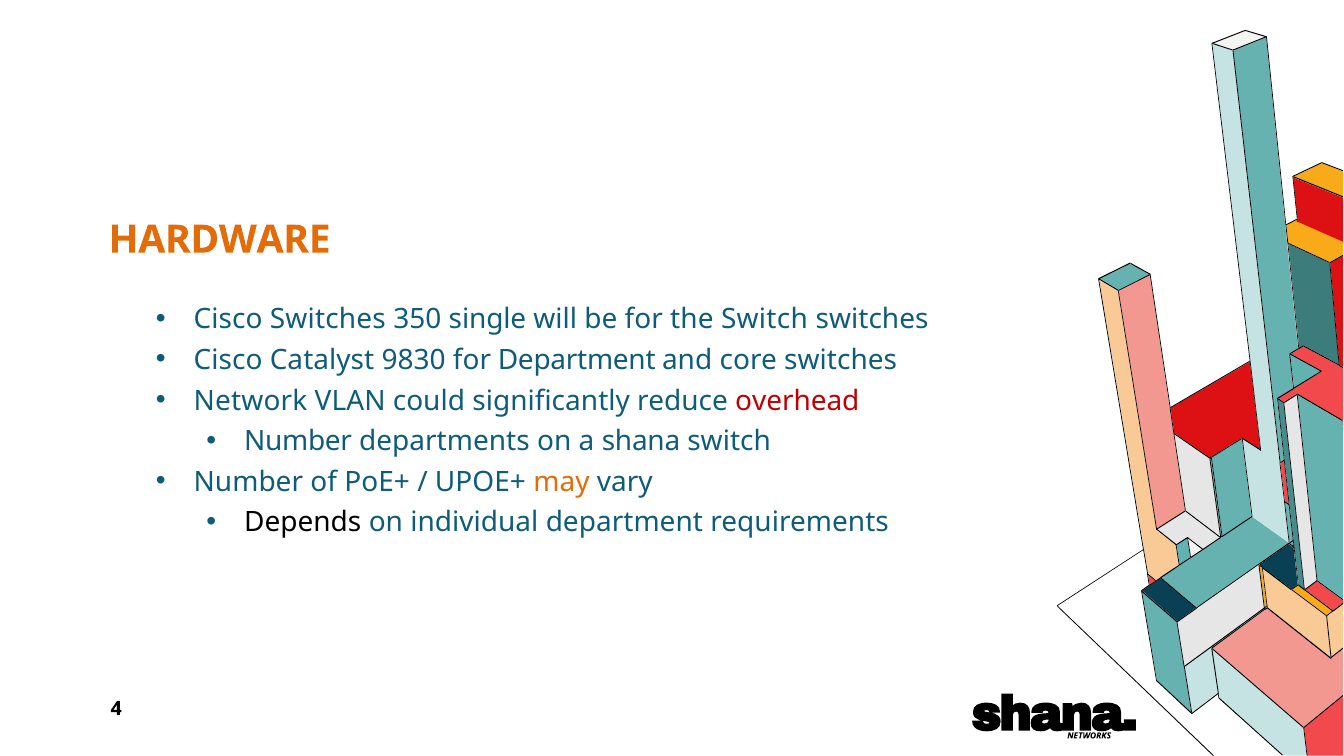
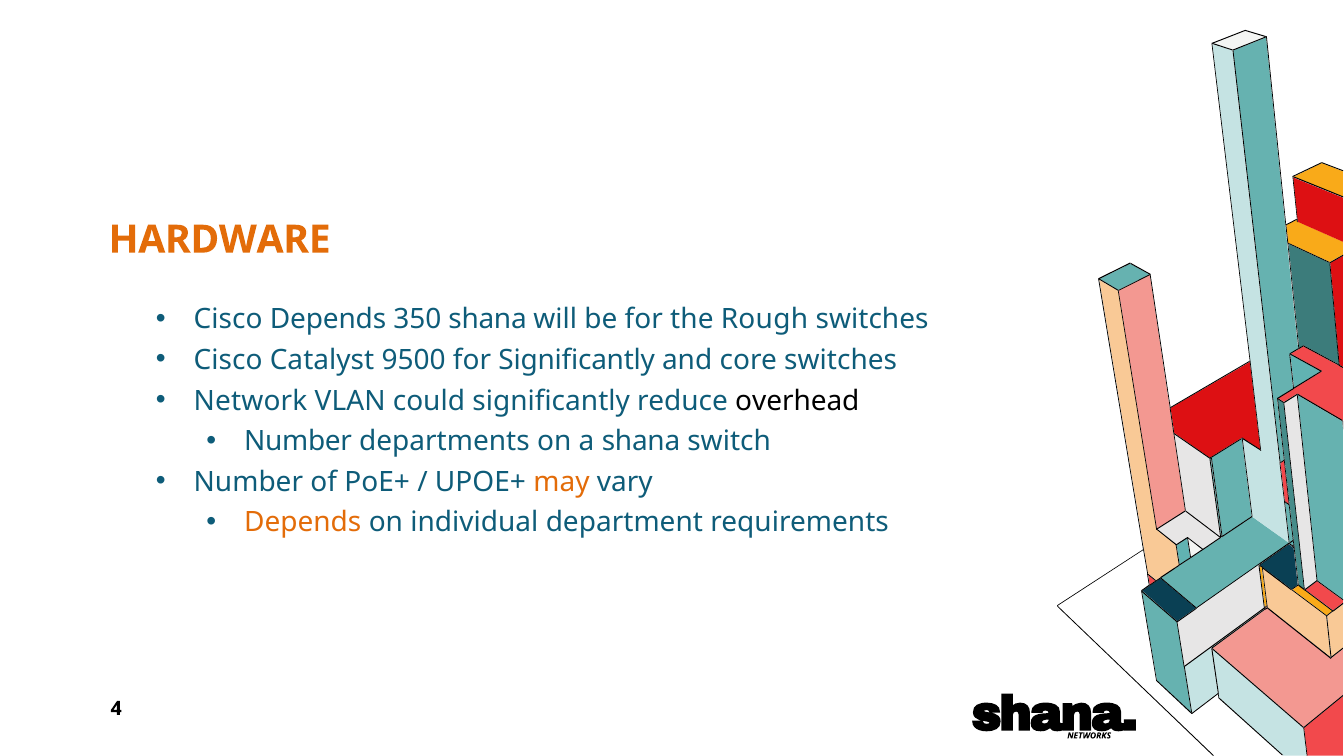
Cisco Switches: Switches -> Depends (328, 320)
350 single: single -> shana (488, 320)
the Switch: Switch -> Rough (764, 320)
9830: 9830 -> 9500 (414, 360)
for Department: Department -> Significantly (577, 360)
overhead colour: red -> black (797, 401)
Depends colour: black -> orange (303, 523)
